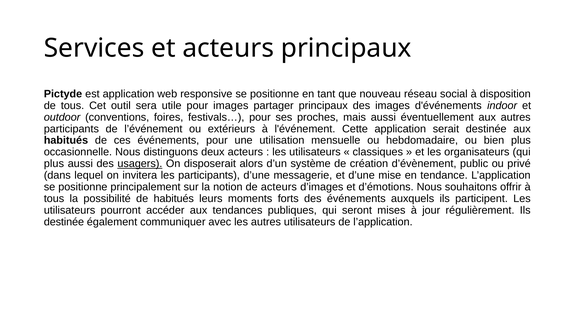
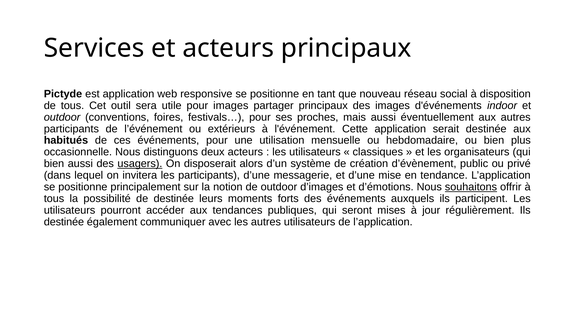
plus: plus -> bien (54, 164)
de acteurs: acteurs -> outdoor (279, 187)
souhaitons underline: none -> present (471, 187)
de habitués: habitués -> destinée (174, 199)
